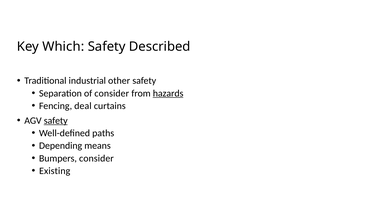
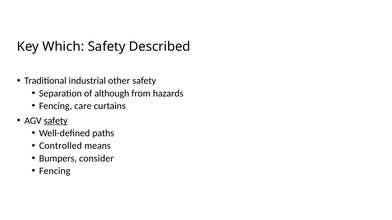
of consider: consider -> although (112, 94)
hazards underline: present -> none (168, 94)
deal: deal -> care (83, 106)
Depending: Depending -> Controlled (61, 146)
Existing: Existing -> Fencing (55, 171)
